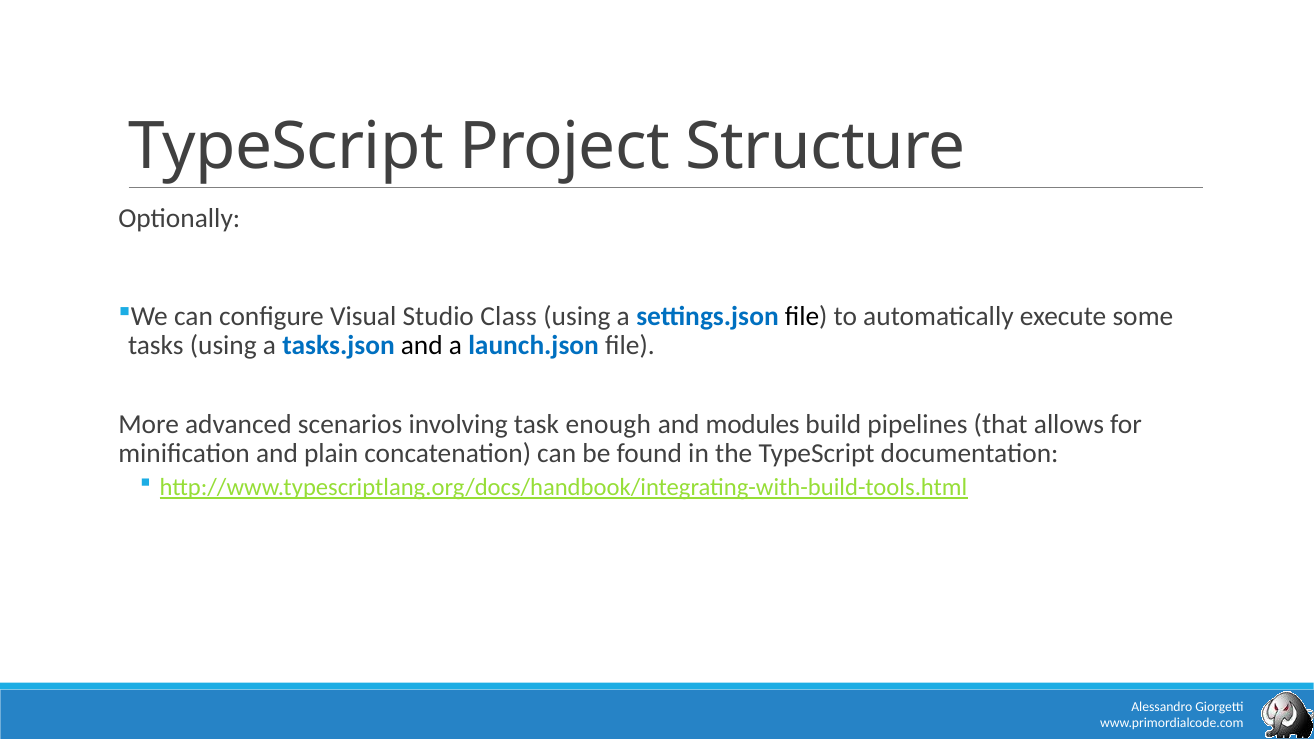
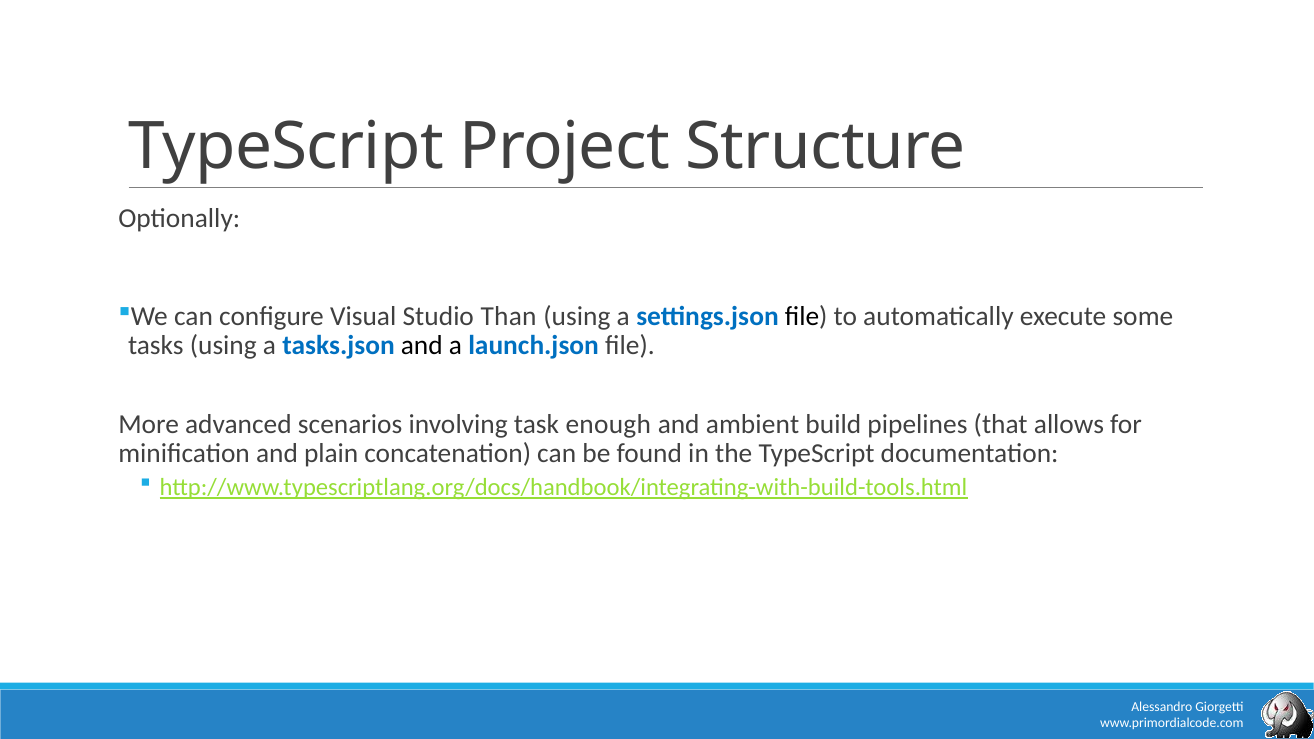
Class: Class -> Than (509, 316)
modules: modules -> ambient (752, 424)
